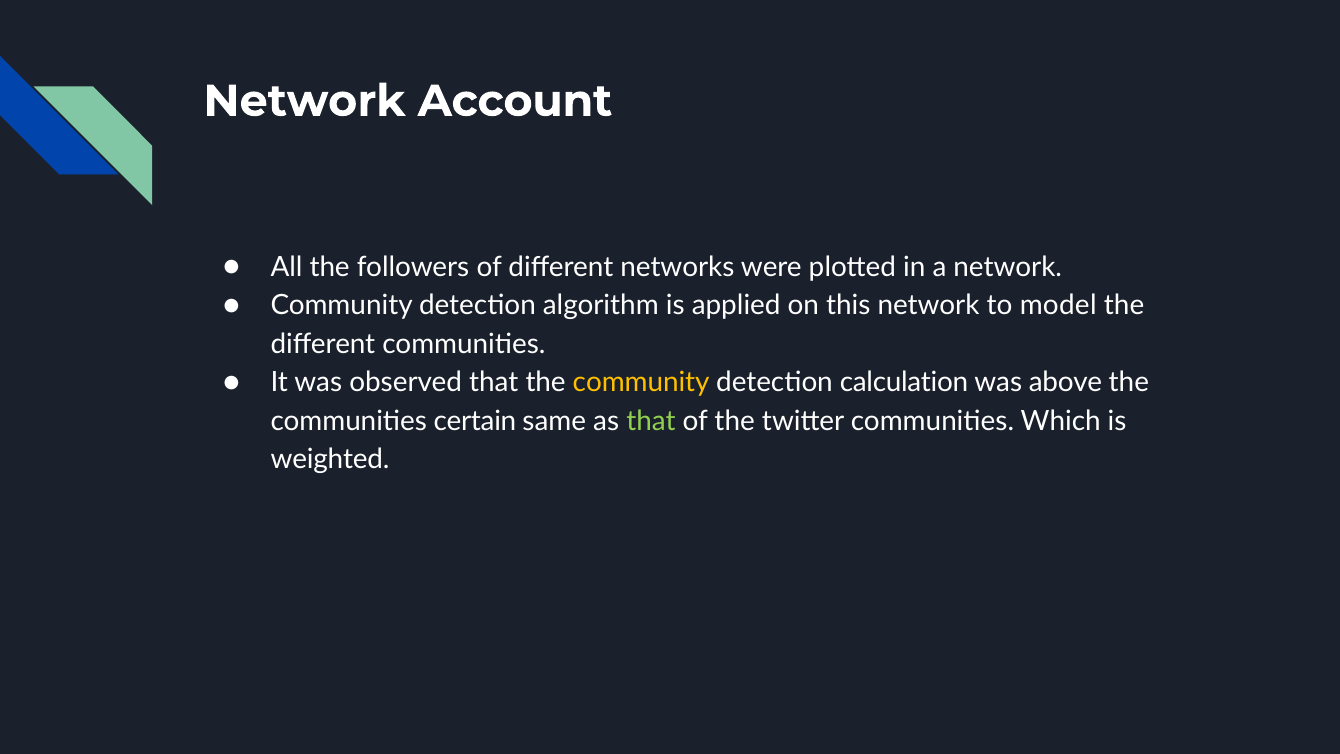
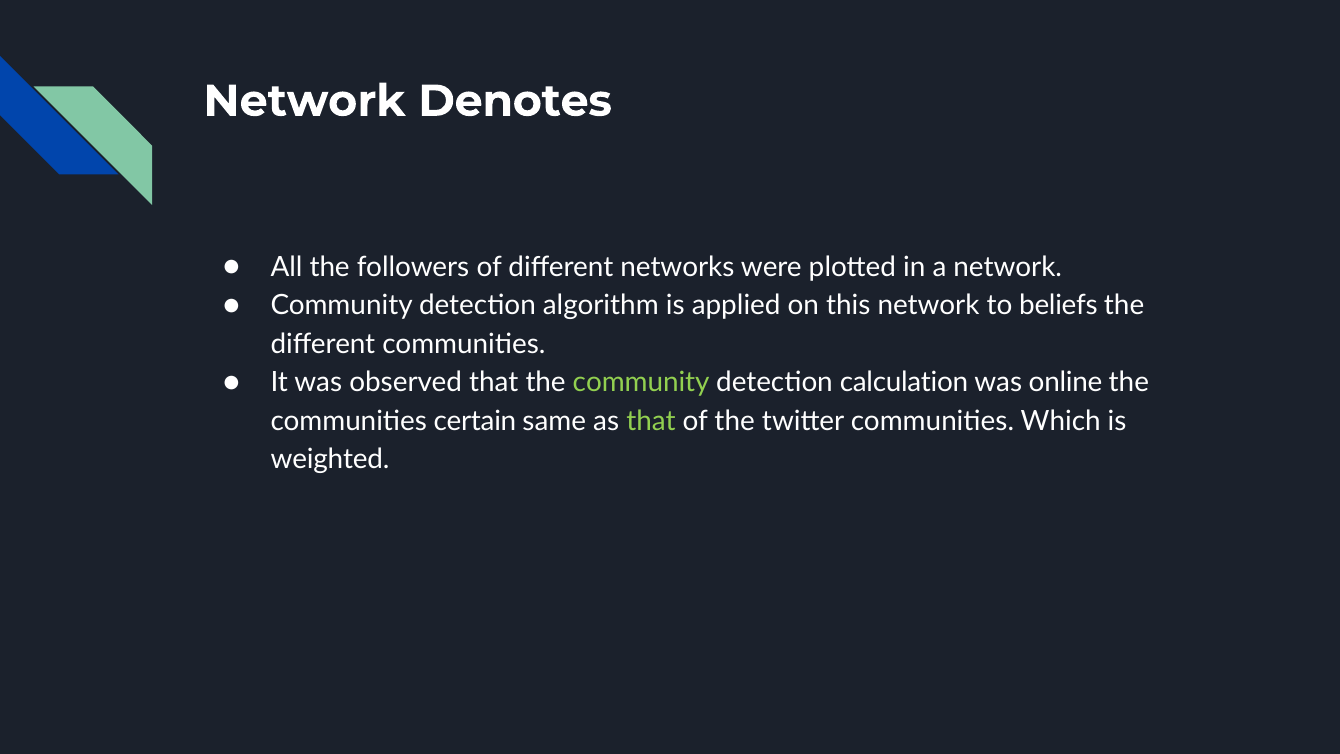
Account: Account -> Denotes (515, 101)
model: model -> beliefs (1058, 305)
community colour: yellow -> light green (641, 382)
above: above -> online (1066, 382)
